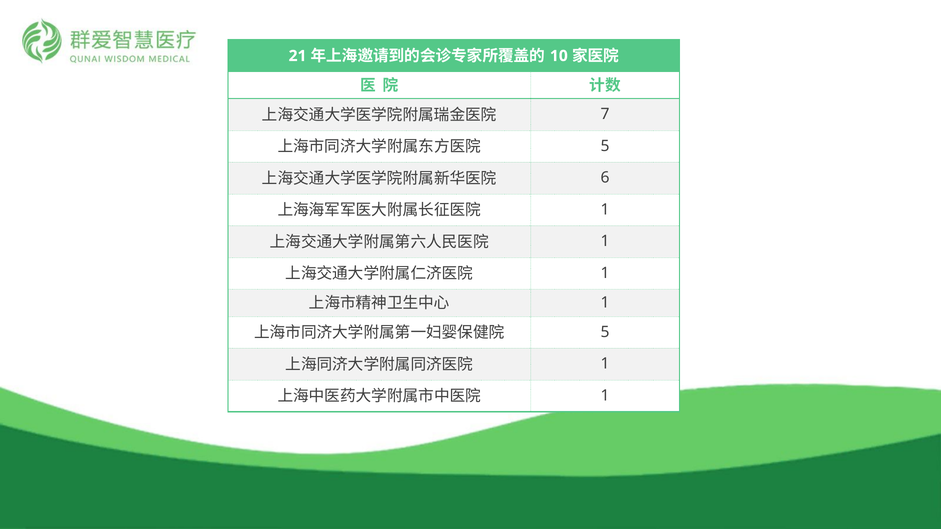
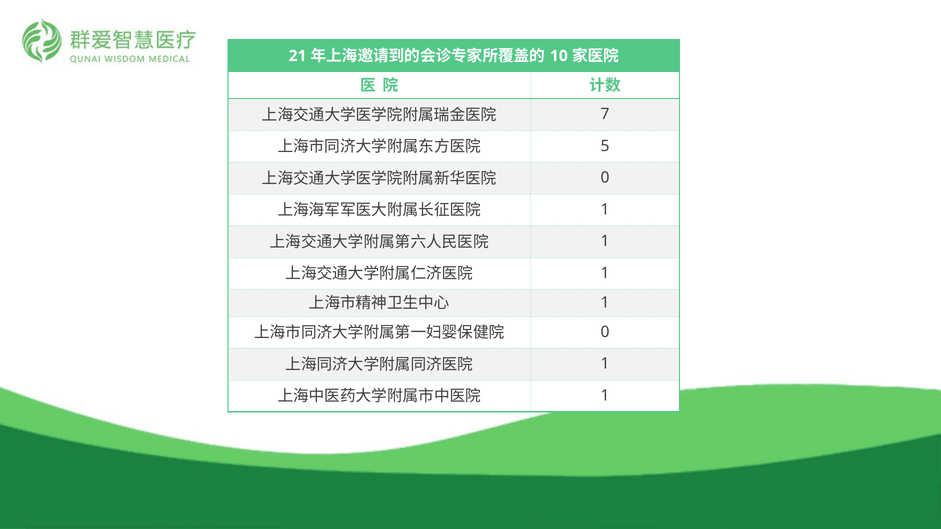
6: 6 -> 0 (605, 178)
5: 5 -> 0 (605, 332)
